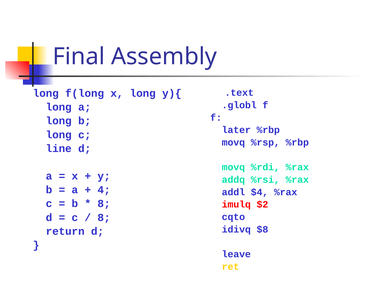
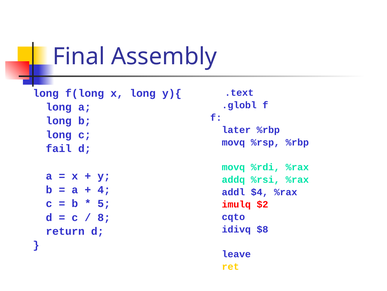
line: line -> fail (59, 148)
8: 8 -> 5 (104, 203)
